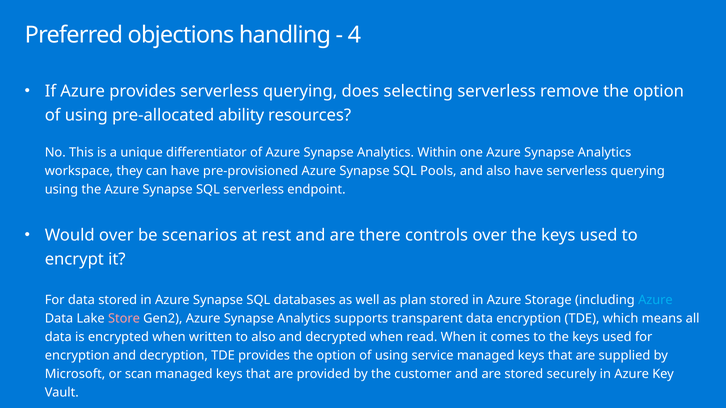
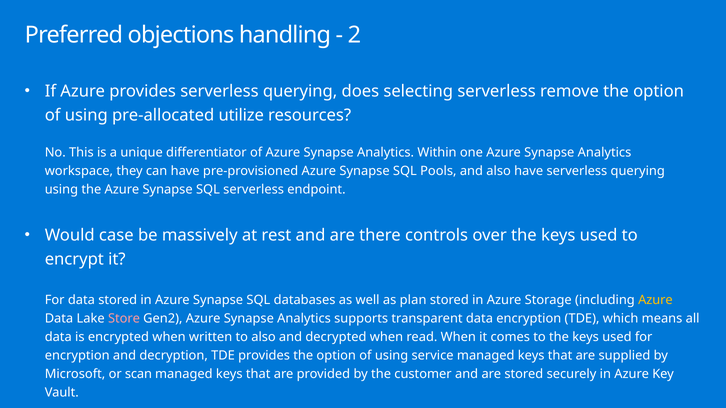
4: 4 -> 2 (354, 35)
ability: ability -> utilize (241, 115)
Would over: over -> case (116, 235)
scenarios: scenarios -> massively (200, 235)
Azure colour: light blue -> yellow (655, 300)
